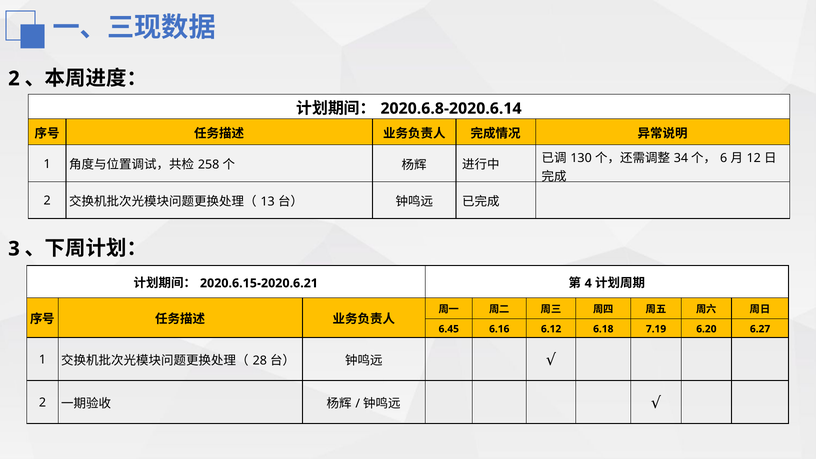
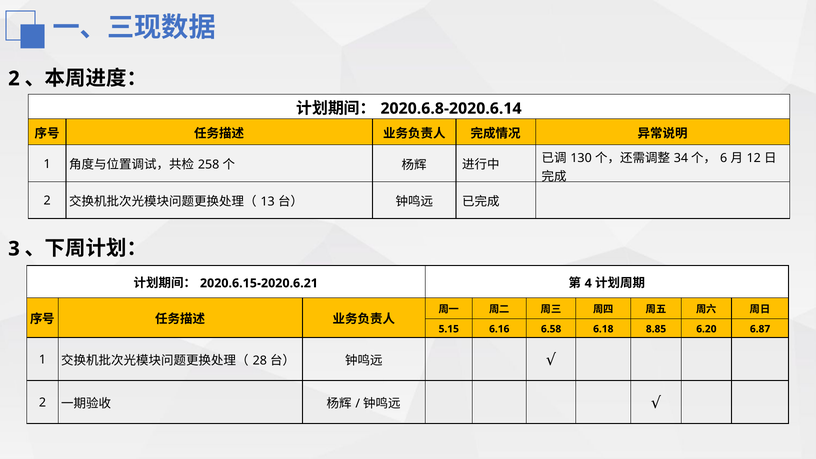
6.45: 6.45 -> 5.15 (449, 329)
6.12: 6.12 -> 6.58 (551, 329)
7.19: 7.19 -> 8.85 (656, 329)
6.27: 6.27 -> 6.87 (760, 329)
